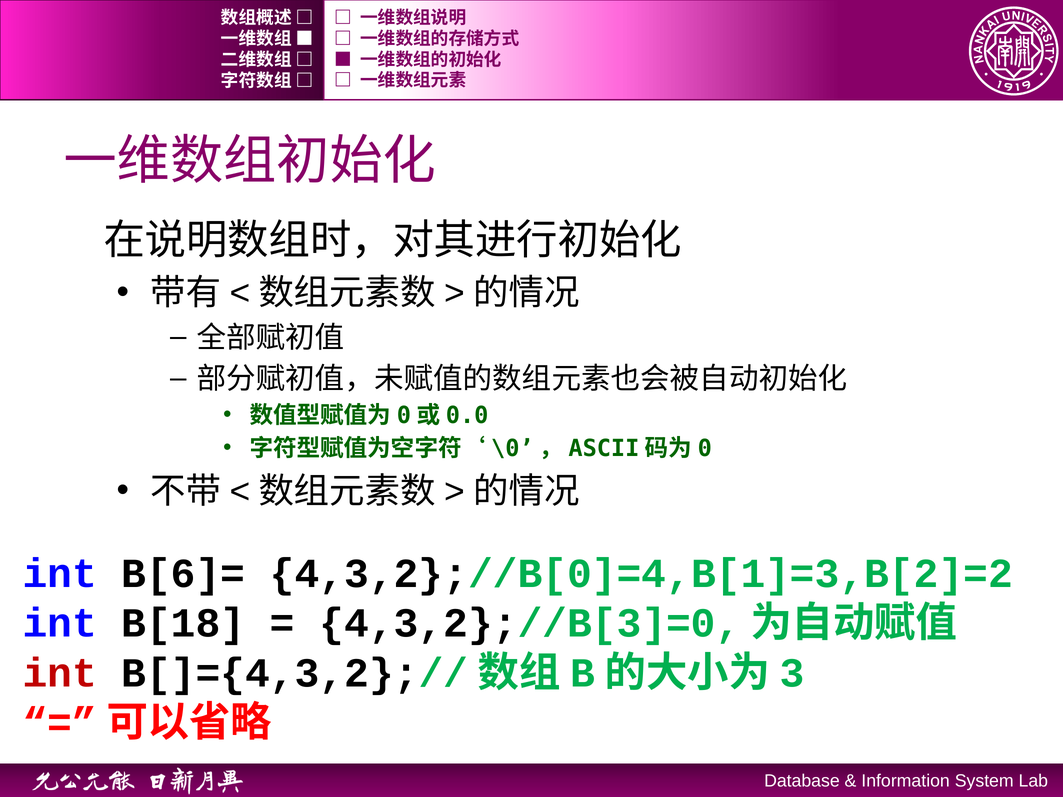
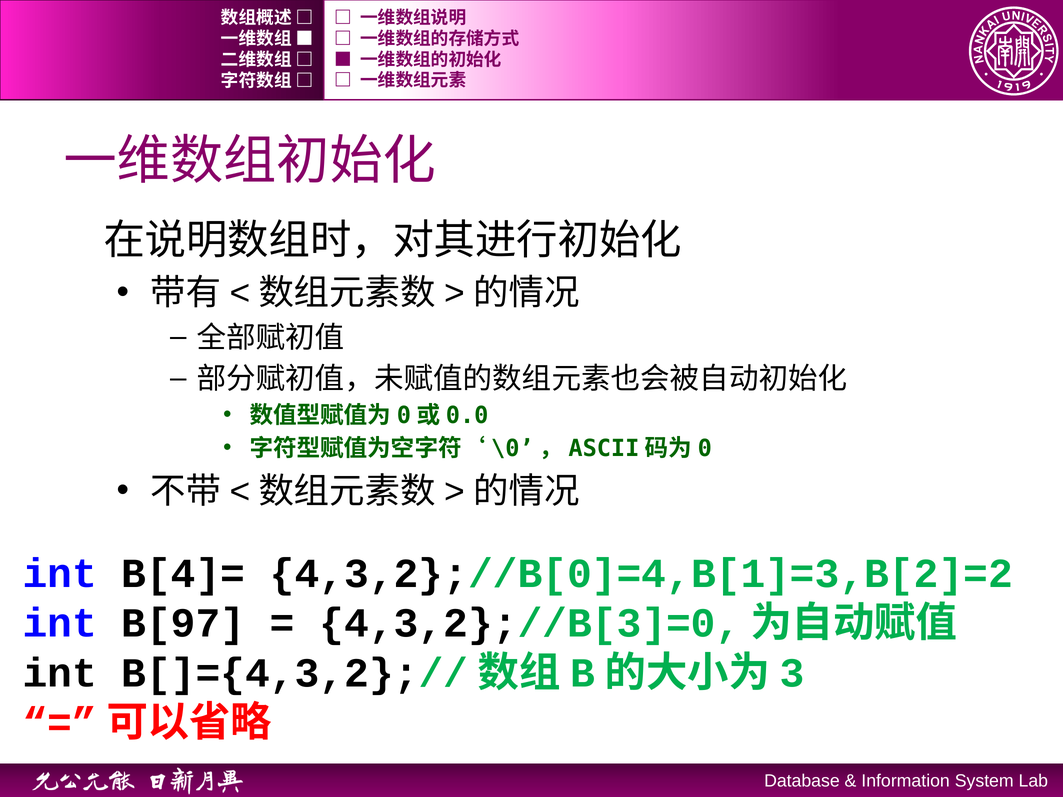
B[6]=: B[6]= -> B[4]= (183, 574)
B[18: B[18 -> B[97 (183, 623)
int colour: red -> black (60, 673)
